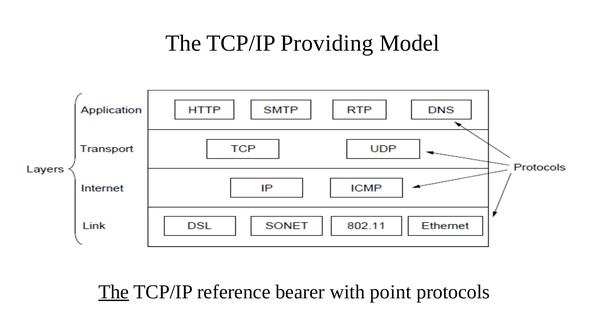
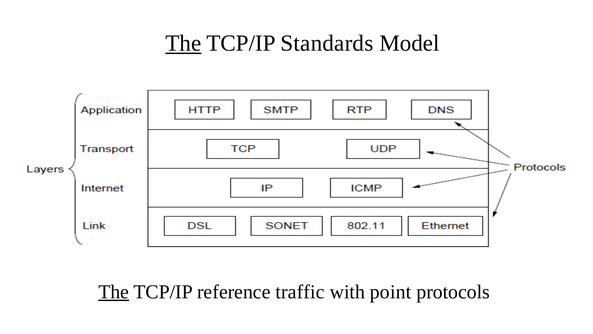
The underline: none -> present (183, 43)
Providing: Providing -> Standards (327, 43)
bearer: bearer -> traffic (300, 291)
